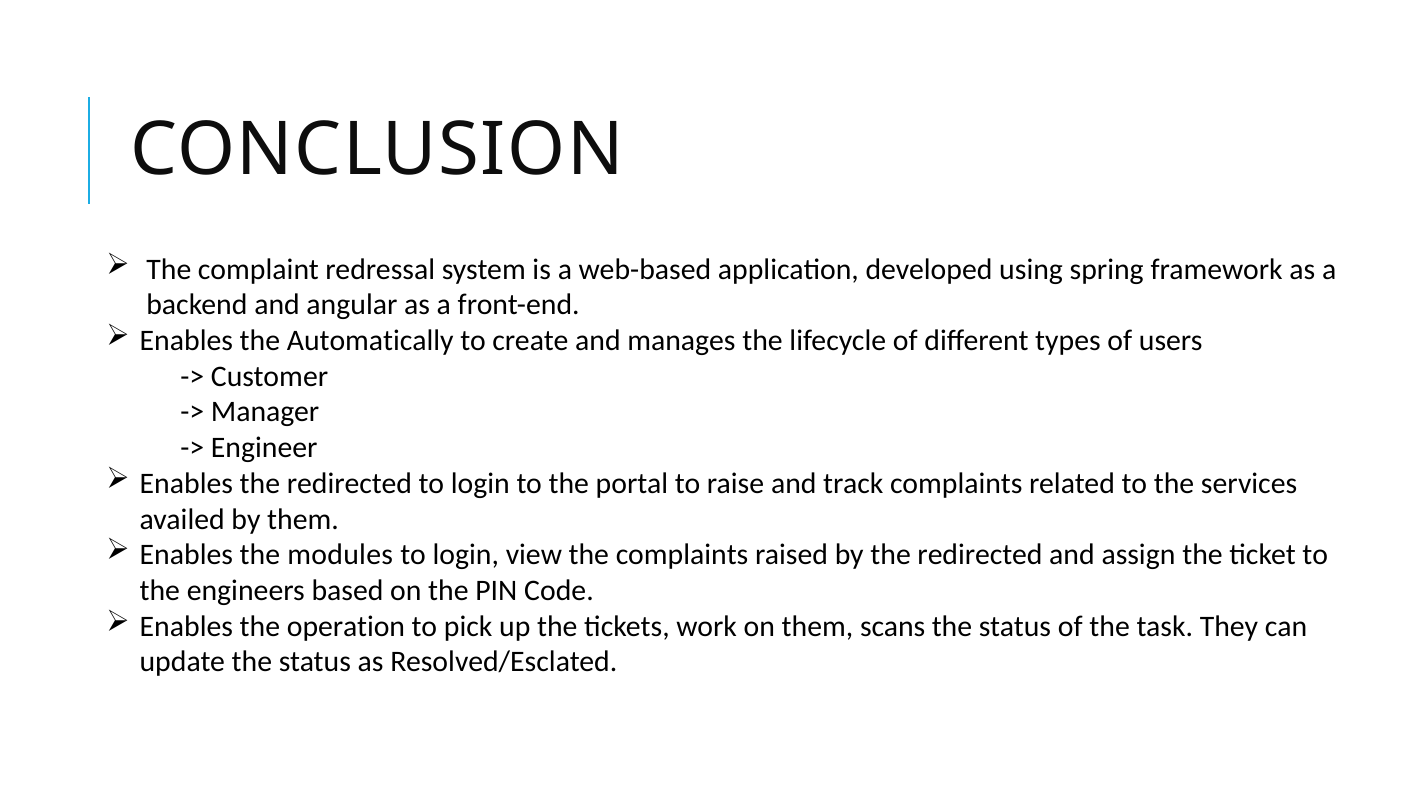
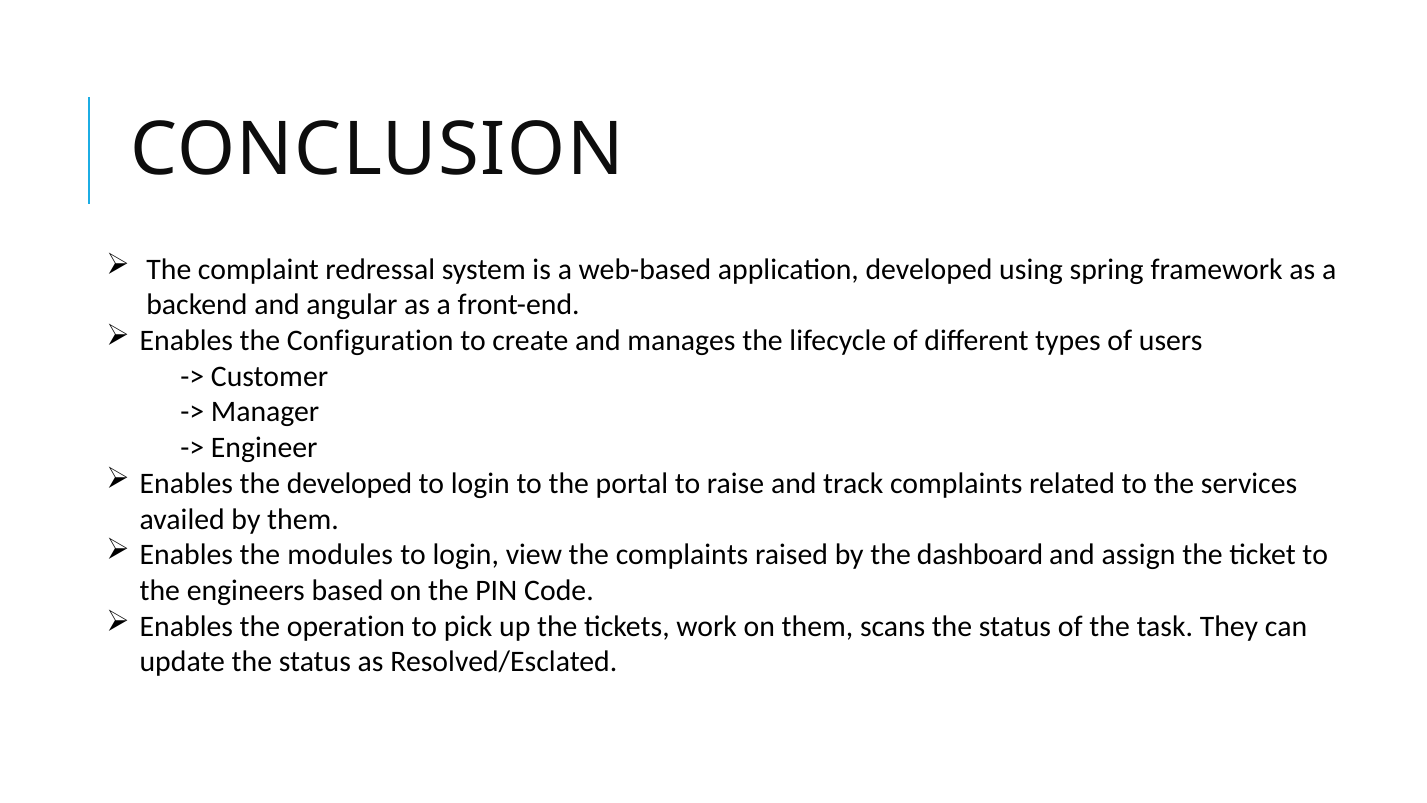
Automatically: Automatically -> Configuration (370, 341)
Enables the redirected: redirected -> developed (350, 483)
by the redirected: redirected -> dashboard (980, 555)
